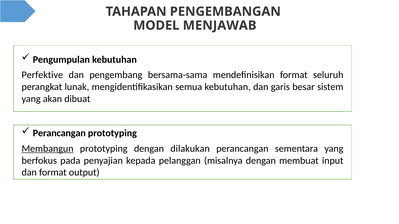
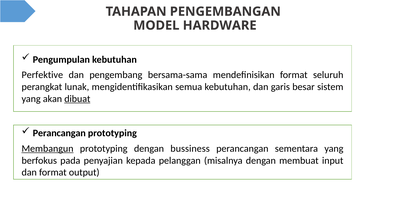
MENJAWAB: MENJAWAB -> HARDWARE (220, 25)
dibuat underline: none -> present (77, 99)
dilakukan: dilakukan -> bussiness (190, 149)
